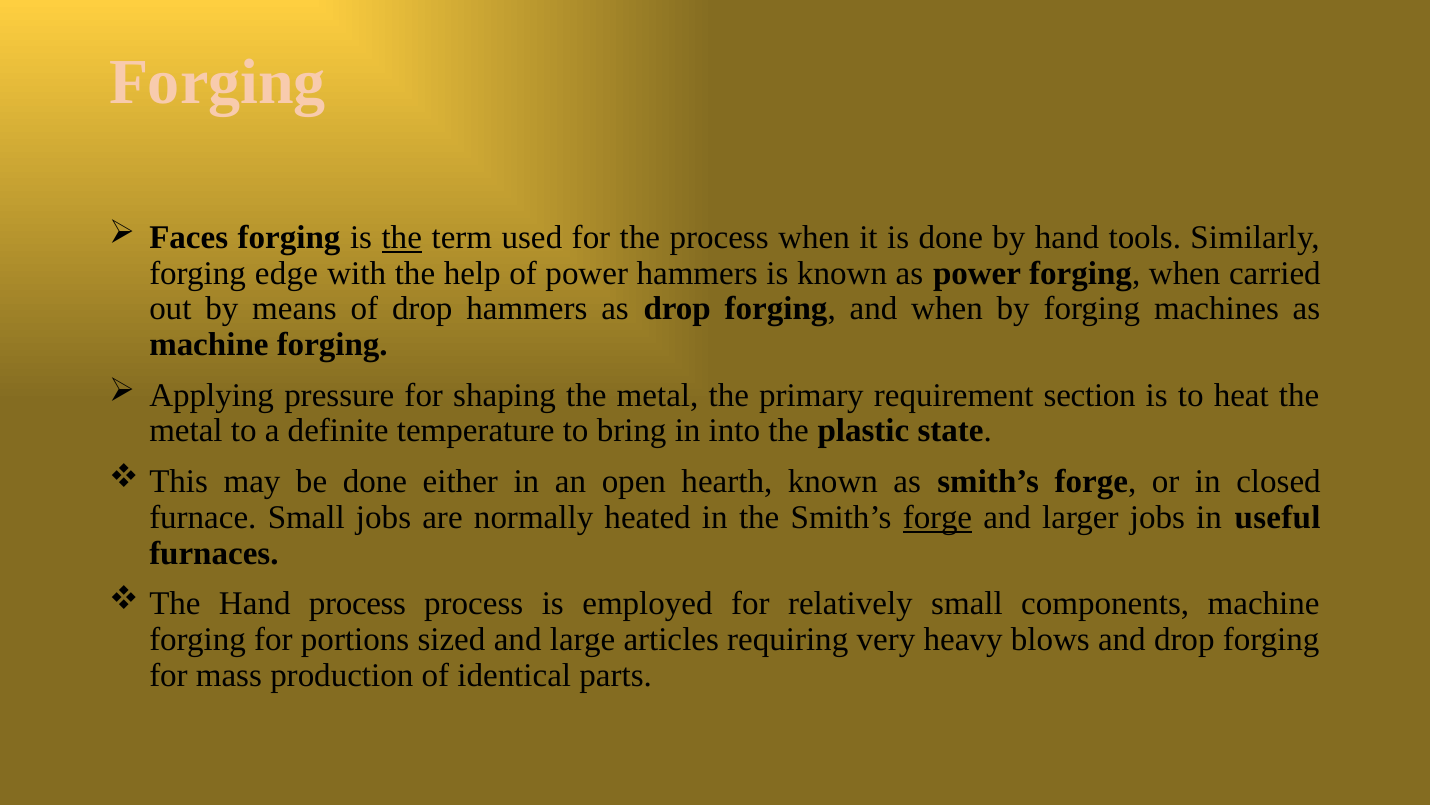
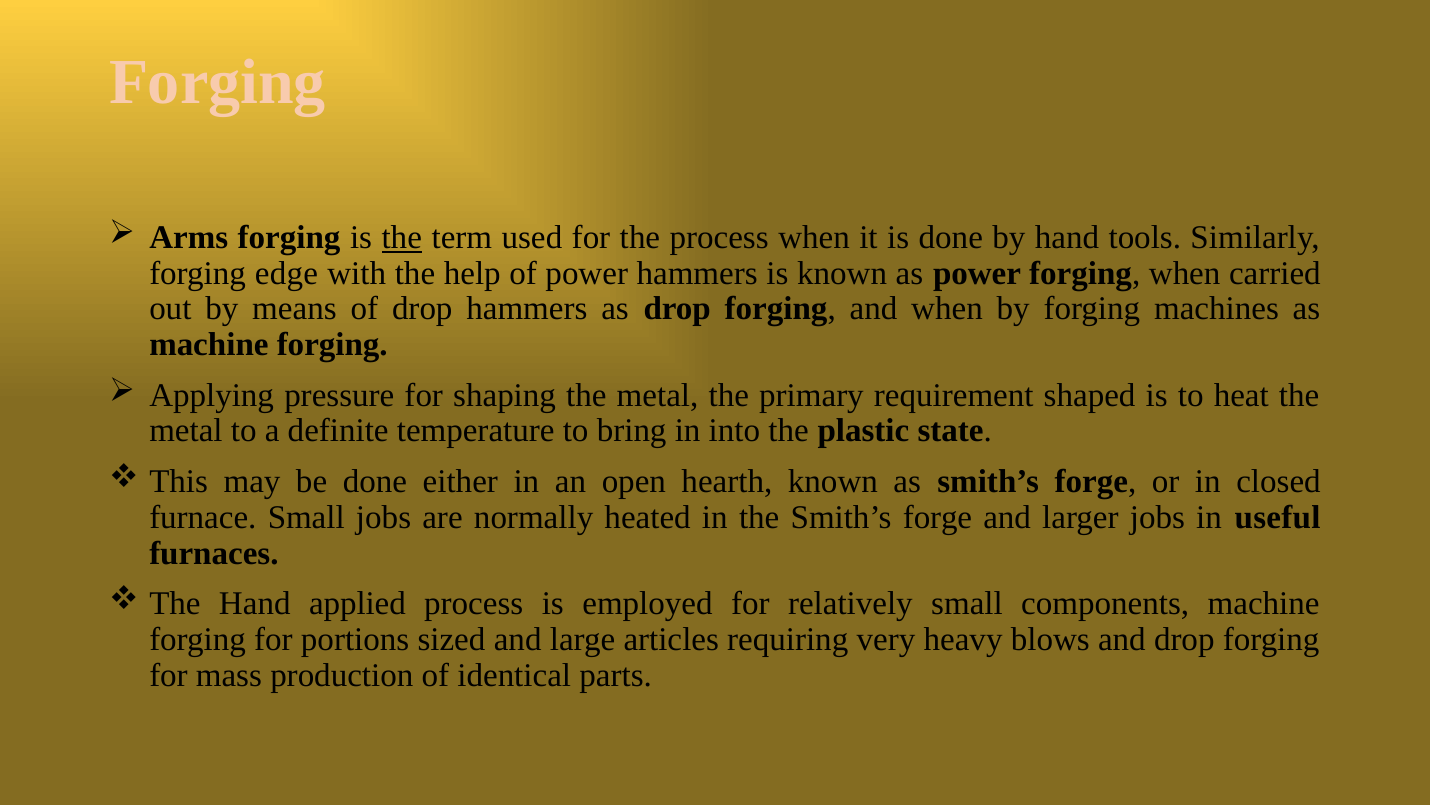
Faces: Faces -> Arms (189, 237)
section: section -> shaped (1090, 395)
forge underline: present -> none (937, 517)
Hand process: process -> applied (357, 603)
